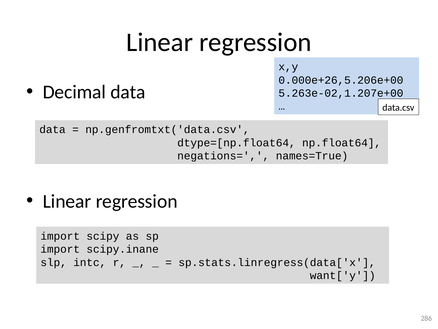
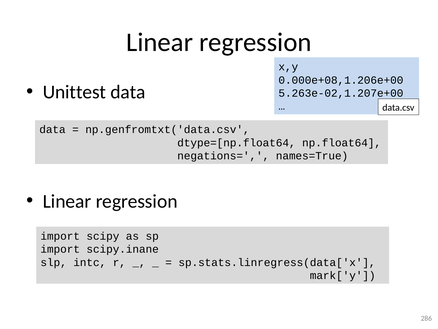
0.000e+26,5.206e+00: 0.000e+26,5.206e+00 -> 0.000e+08,1.206e+00 (341, 80)
Decimal: Decimal -> Unittest (74, 92)
want['y: want['y -> mark['y (343, 275)
